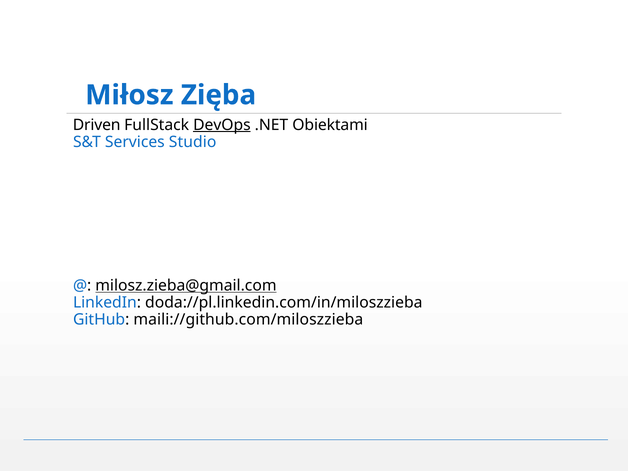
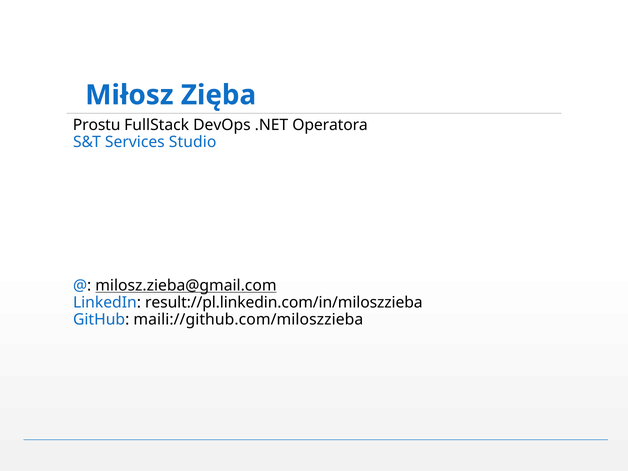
Driven: Driven -> Prostu (97, 125)
DevOps underline: present -> none (222, 125)
Obiektami: Obiektami -> Operatora (330, 125)
doda://pl.linkedin.com/in/miloszzieba: doda://pl.linkedin.com/in/miloszzieba -> result://pl.linkedin.com/in/miloszzieba (284, 302)
